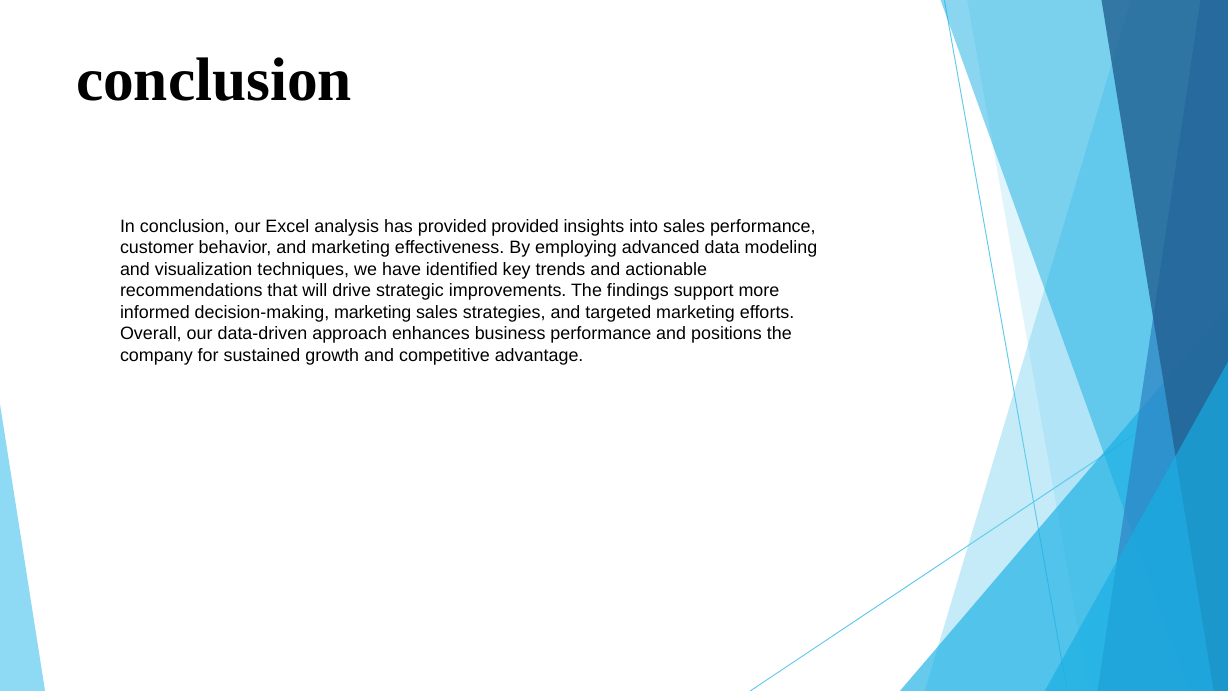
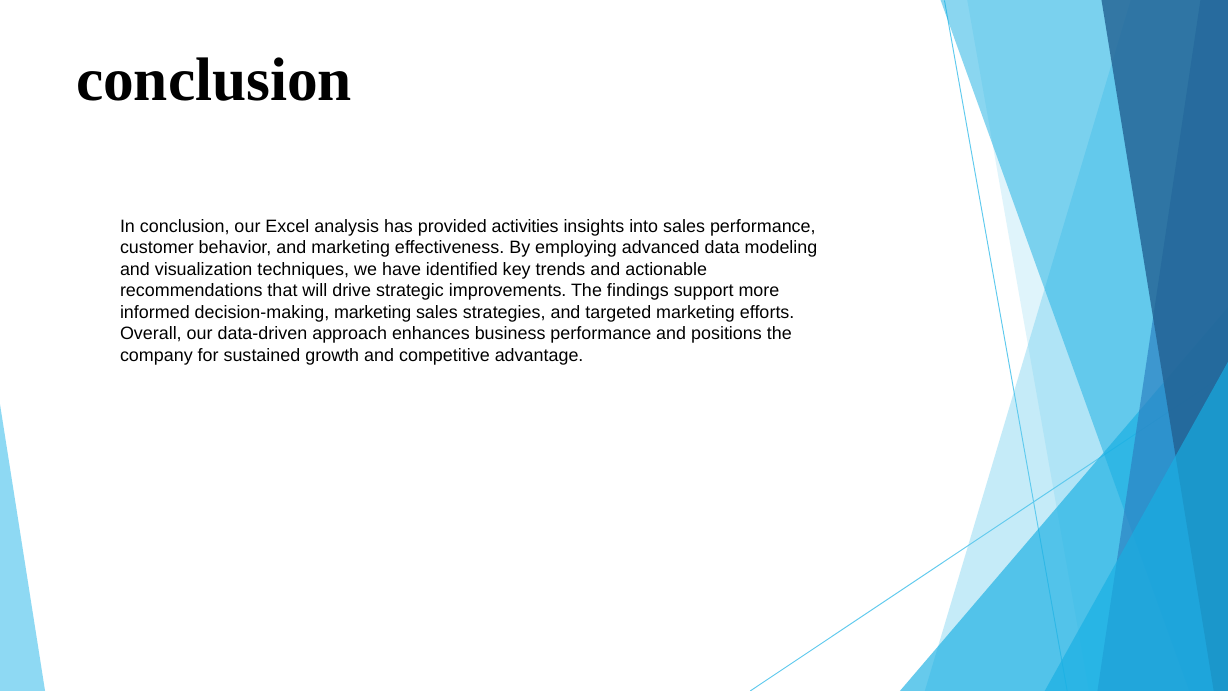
provided provided: provided -> activities (525, 226)
